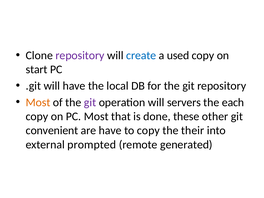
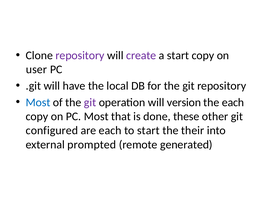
create colour: blue -> purple (141, 55)
a used: used -> start (178, 55)
start: start -> user (36, 69)
Most colour: orange -> blue (38, 102)
servers: servers -> version (184, 102)
convenient: convenient -> configured (52, 130)
are have: have -> each (110, 130)
to copy: copy -> start (148, 130)
